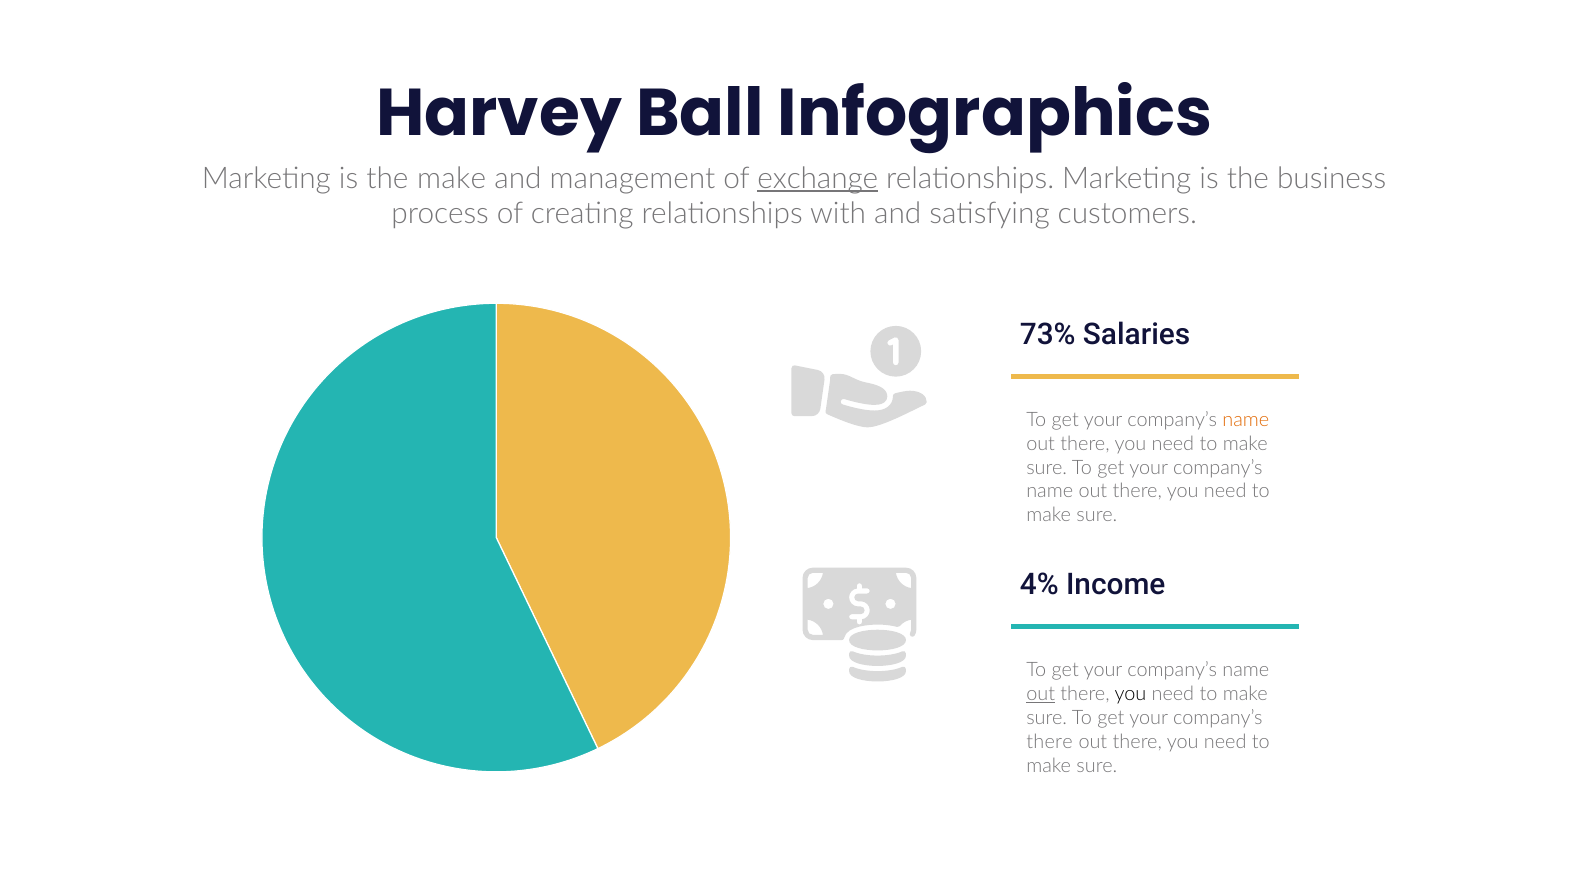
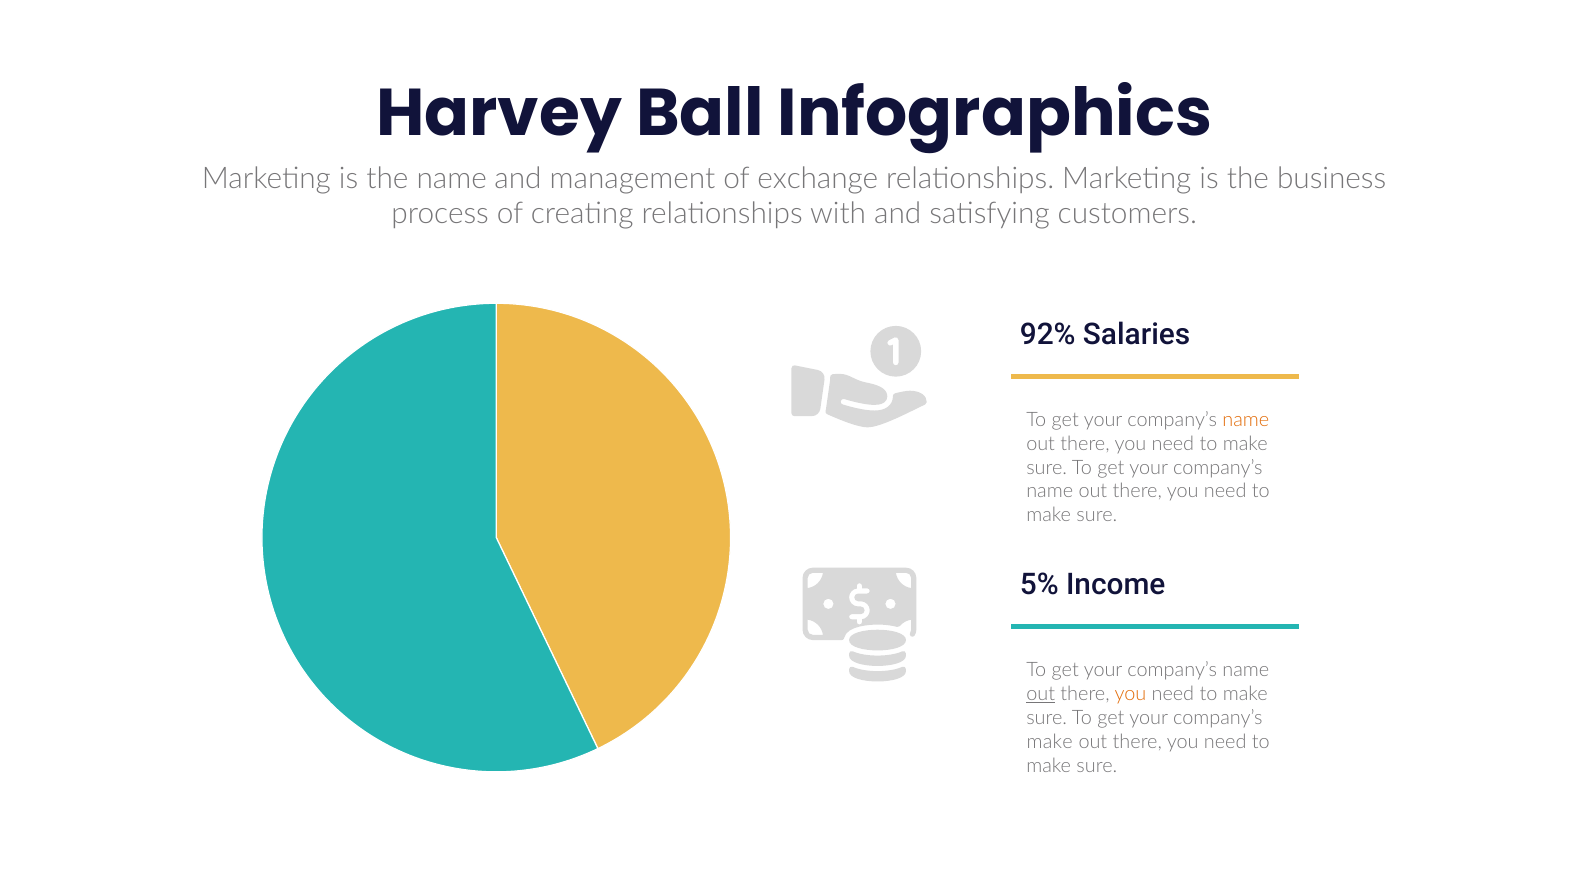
the make: make -> name (452, 178)
exchange underline: present -> none (818, 178)
73%: 73% -> 92% (1048, 334)
4%: 4% -> 5% (1039, 585)
you colour: black -> orange (1130, 694)
there: there -> make (1050, 742)
